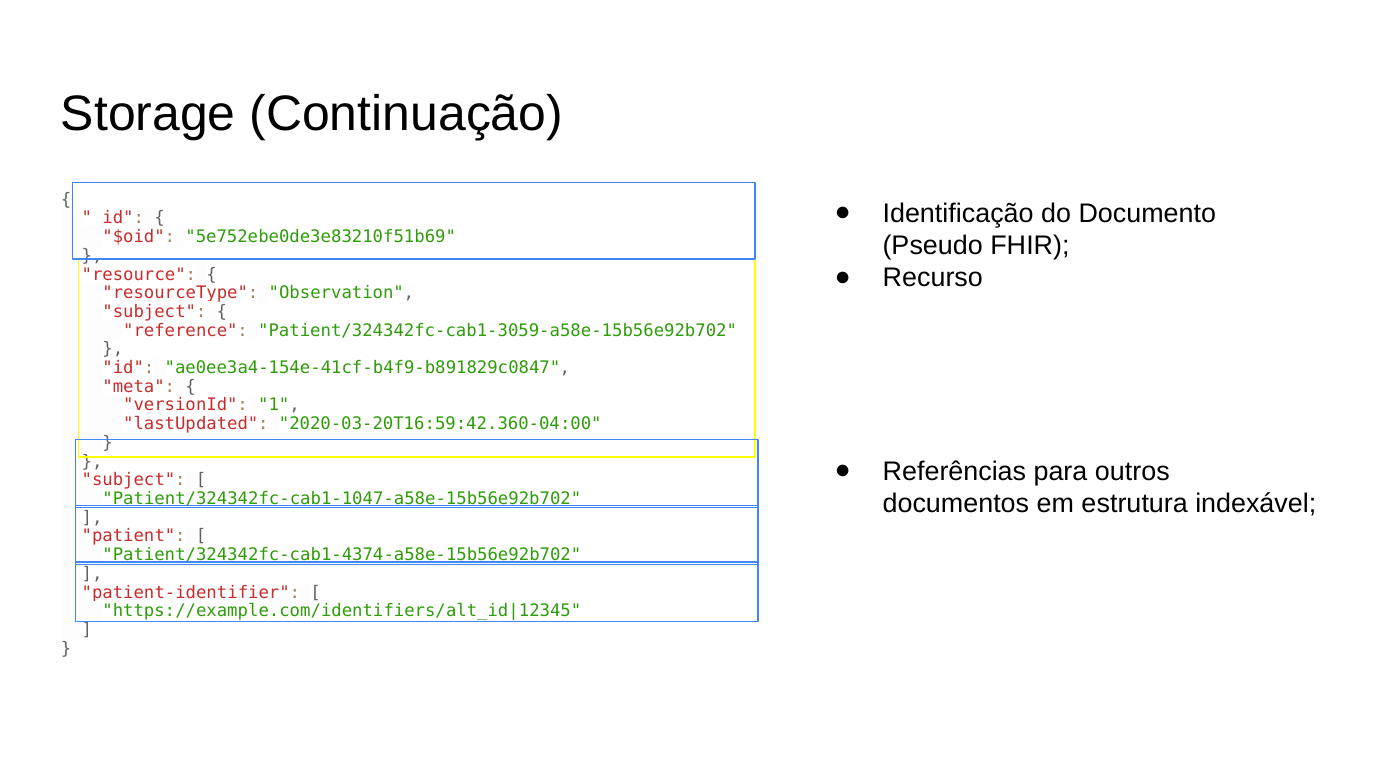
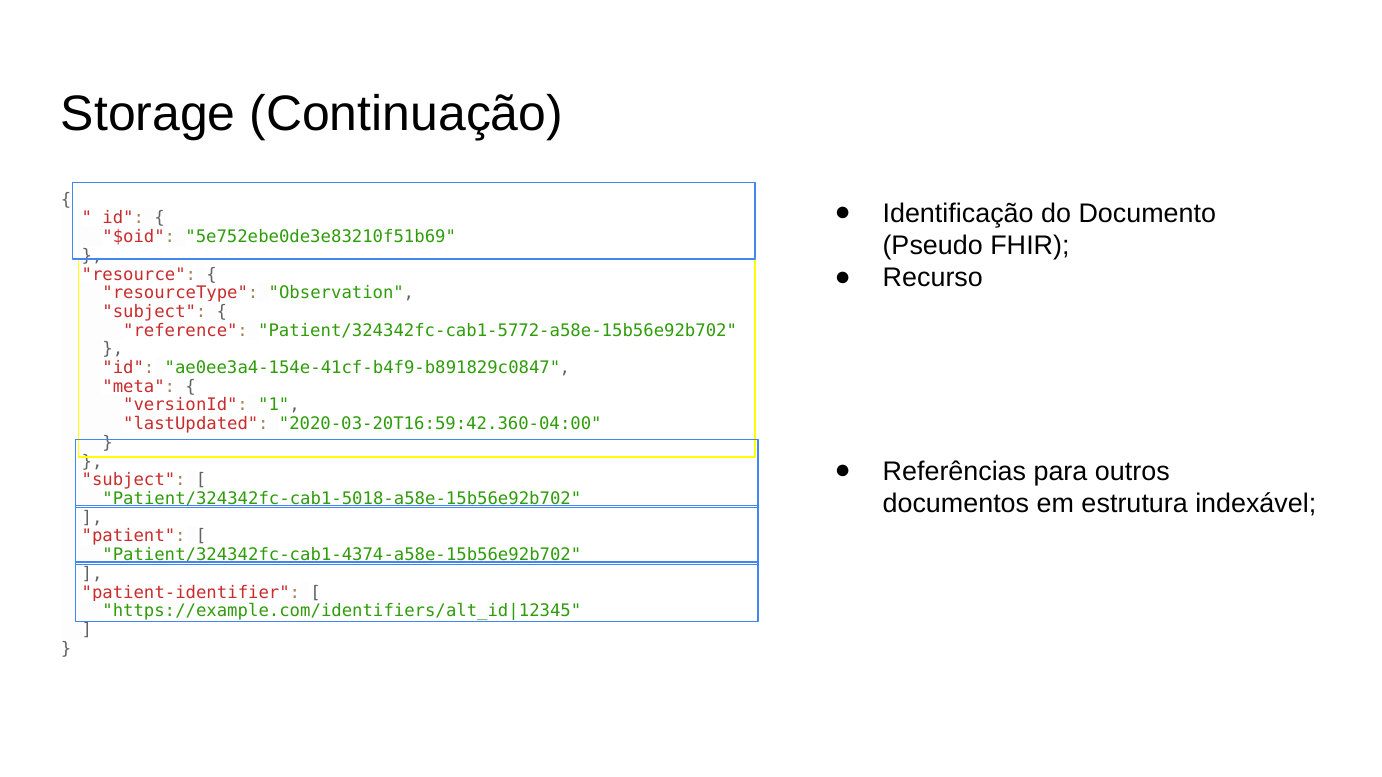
Patient/324342fc-cab1-3059-a58e-15b56e92b702: Patient/324342fc-cab1-3059-a58e-15b56e92b702 -> Patient/324342fc-cab1-5772-a58e-15b56e92b702 (498, 331)
Patient/324342fc-cab1-1047-a58e-15b56e92b702: Patient/324342fc-cab1-1047-a58e-15b56e92b702 -> Patient/324342fc-cab1-5018-a58e-15b56e92b702 (342, 499)
